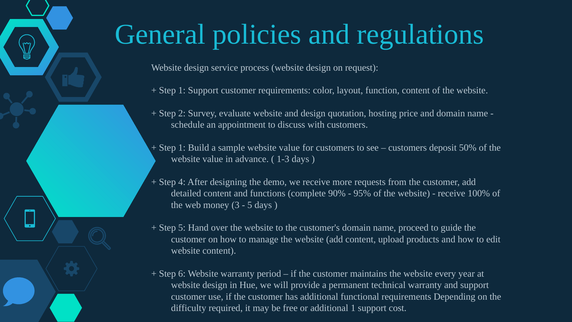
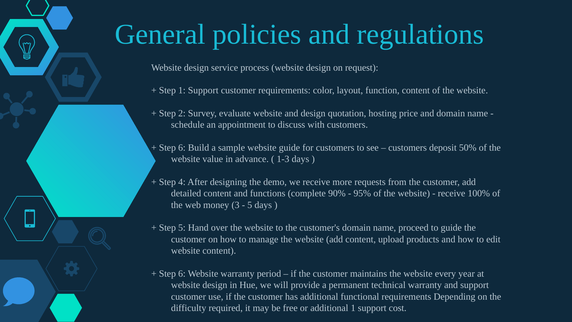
1: 1 -> 6 (182, 148)
sample website value: value -> guide (289, 148)
